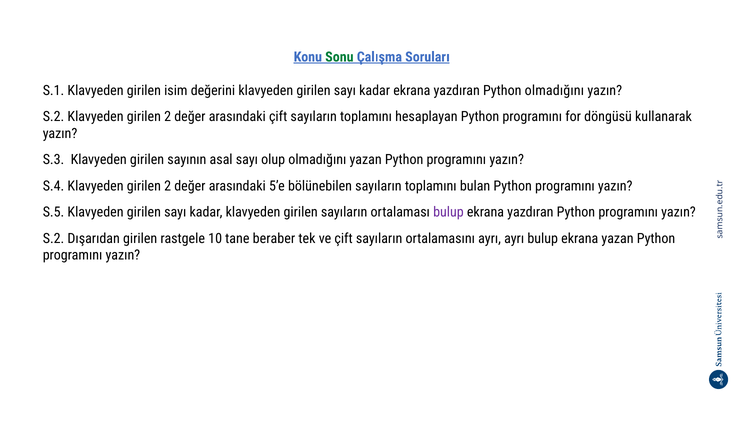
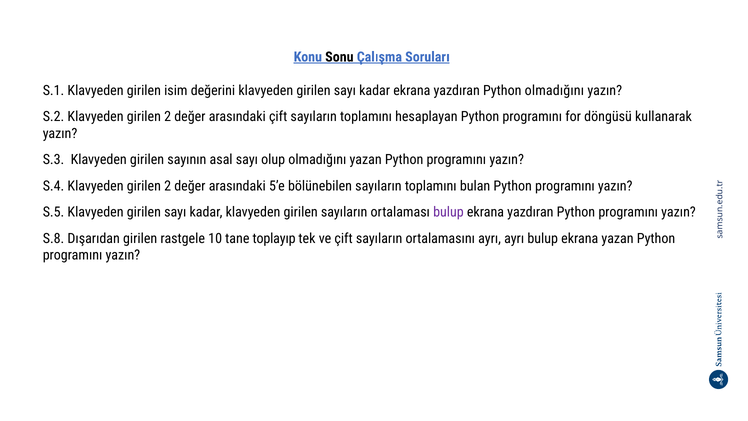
Sonu colour: green -> black (339, 57)
S.2: S.2 -> S.8 (54, 238)
beraber: beraber -> toplayıp (274, 238)
